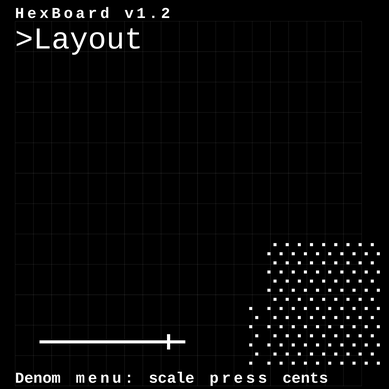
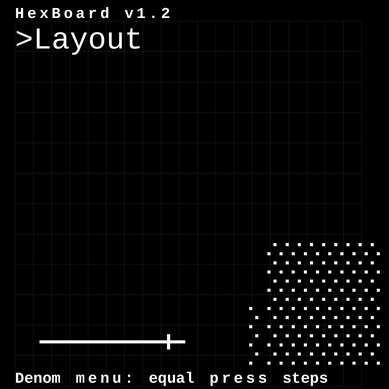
scale: scale -> equal (172, 378)
cents: cents -> steps (305, 378)
